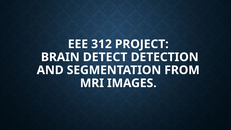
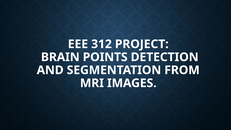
DETECT: DETECT -> POINTS (105, 57)
